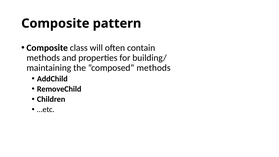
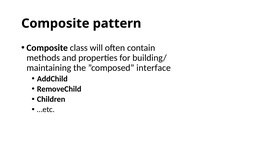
”composed methods: methods -> interface (154, 68)
